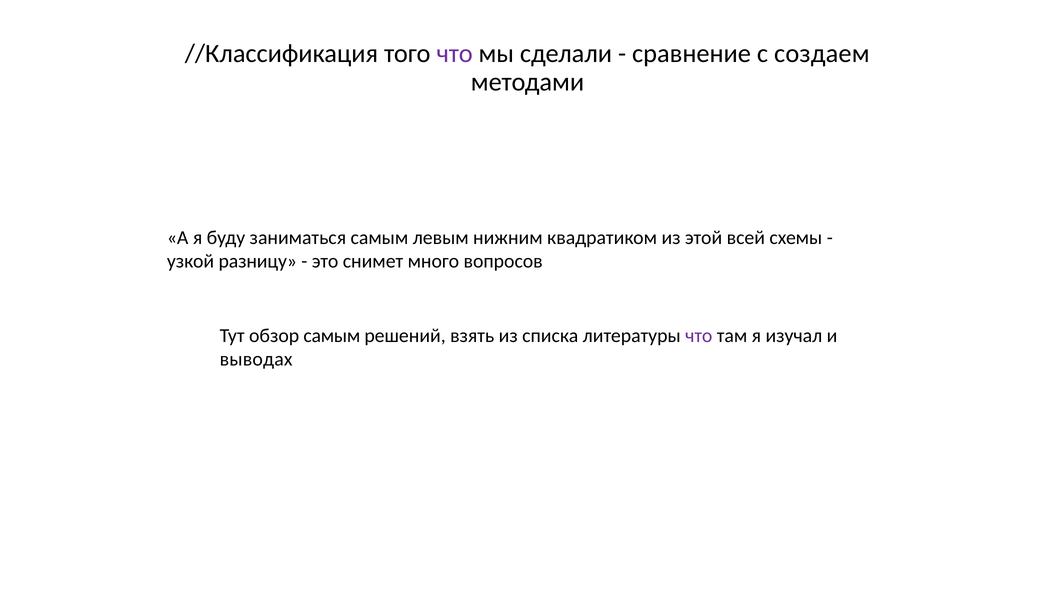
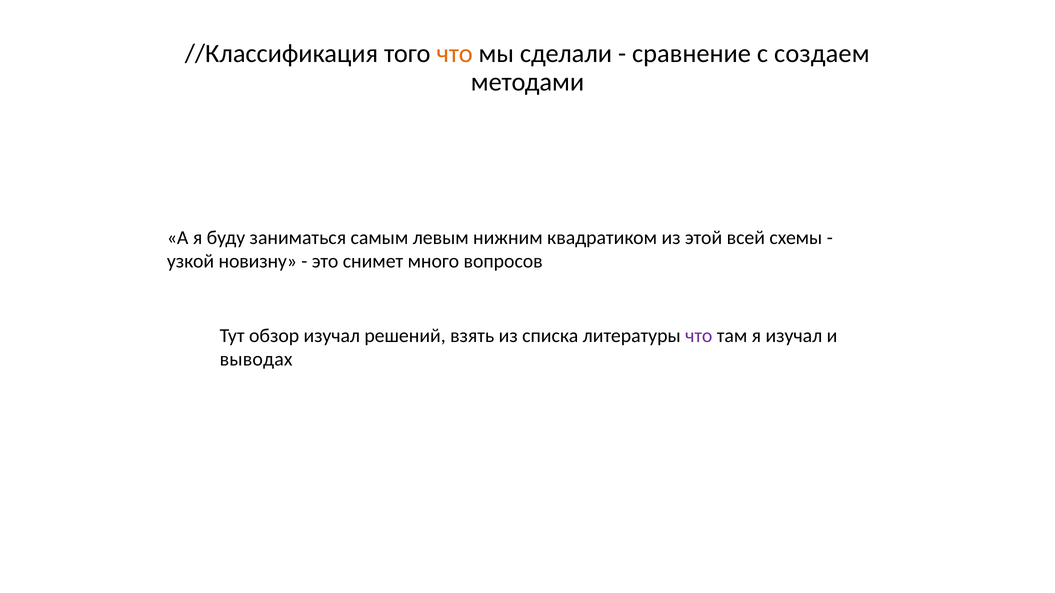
что colour: purple -> orange (455, 54)
разницу: разницу -> новизну (258, 262)
обзор самым: самым -> изучал (332, 336)
